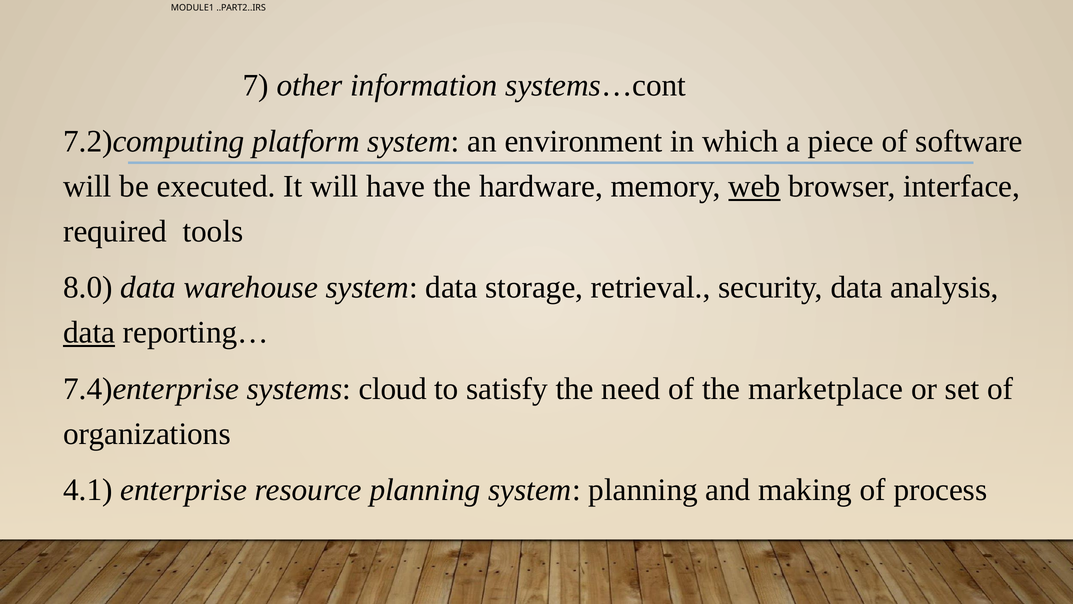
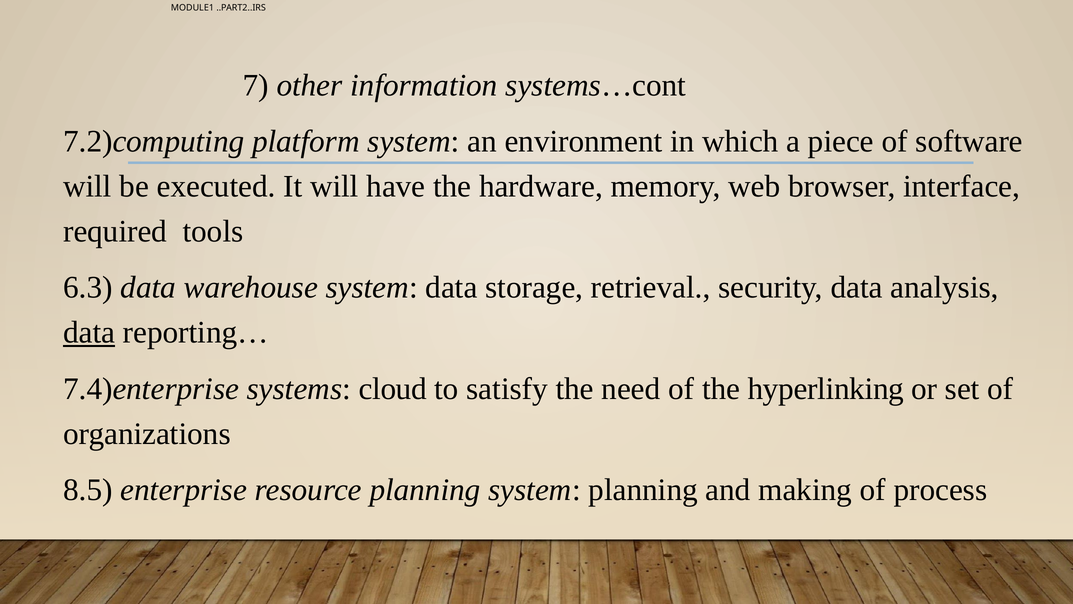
web underline: present -> none (754, 186)
8.0: 8.0 -> 6.3 (88, 287)
marketplace: marketplace -> hyperlinking (826, 388)
4.1: 4.1 -> 8.5 (88, 490)
